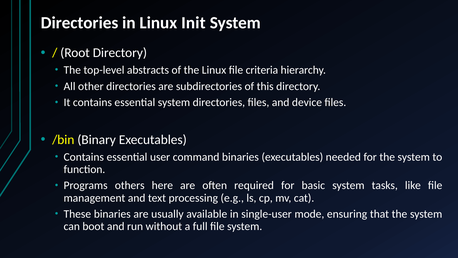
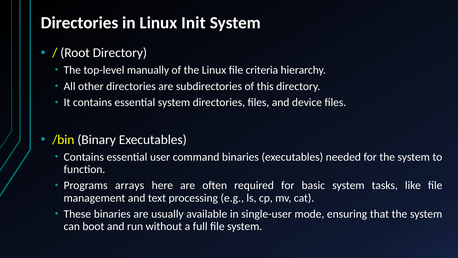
abstracts: abstracts -> manually (148, 70)
others: others -> arrays (130, 185)
